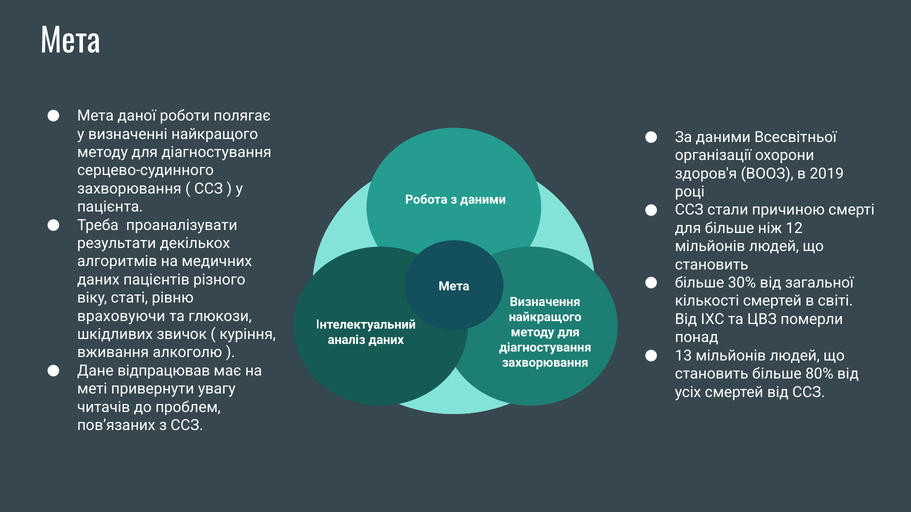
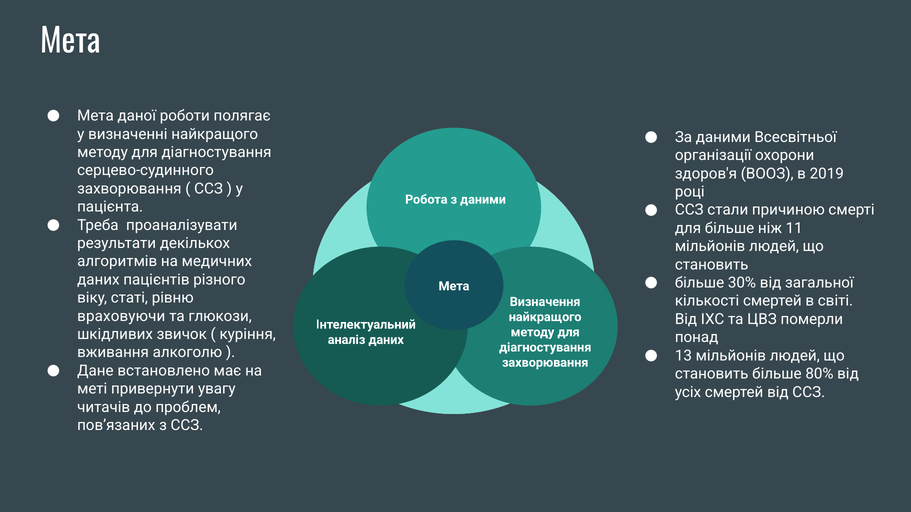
12: 12 -> 11 (794, 228)
відпрацював: відпрацював -> встановлено (164, 371)
